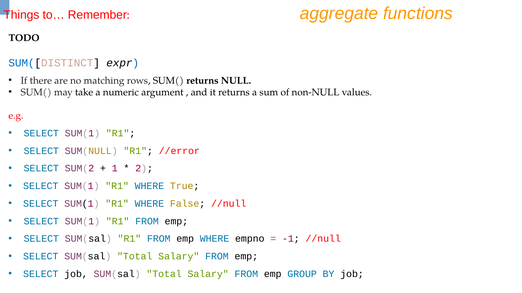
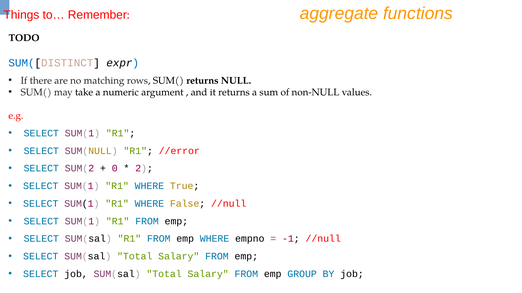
1: 1 -> 0 (115, 169)
